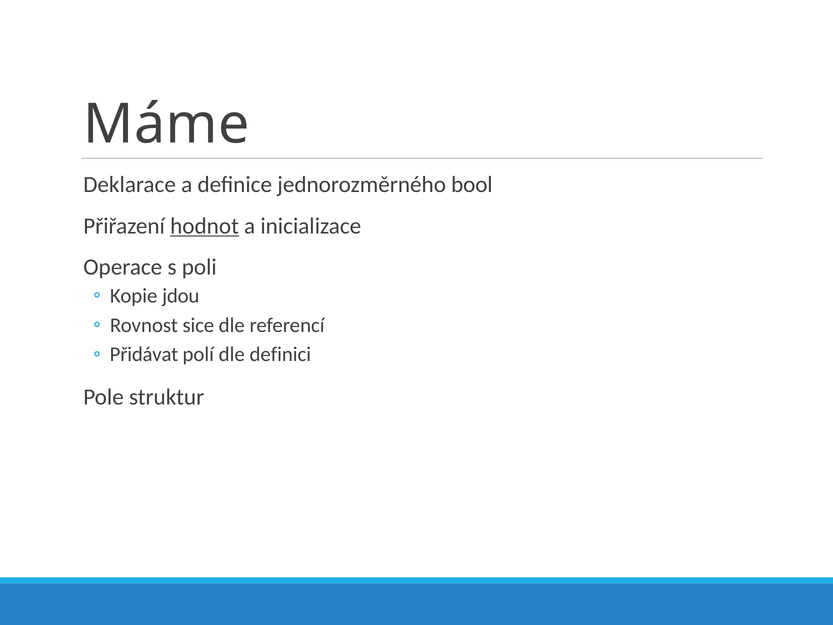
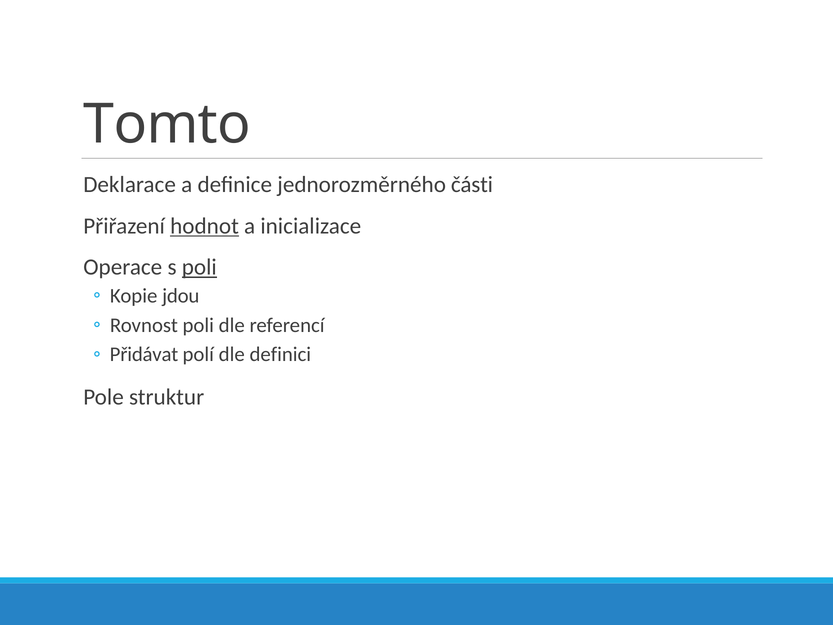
Máme: Máme -> Tomto (167, 124)
bool: bool -> části (472, 185)
poli underline: none -> present (199, 267)
Rovnost sice: sice -> poli (198, 325)
